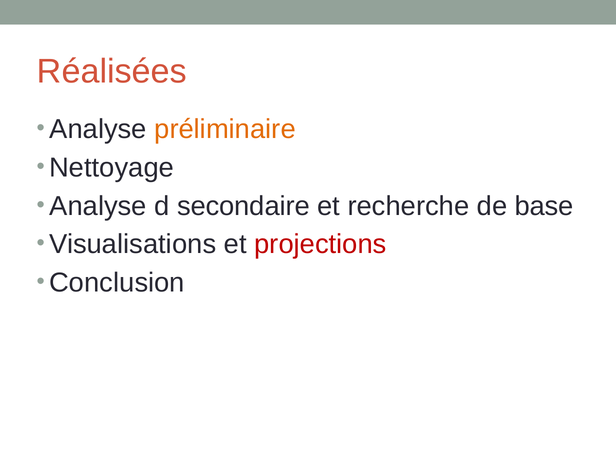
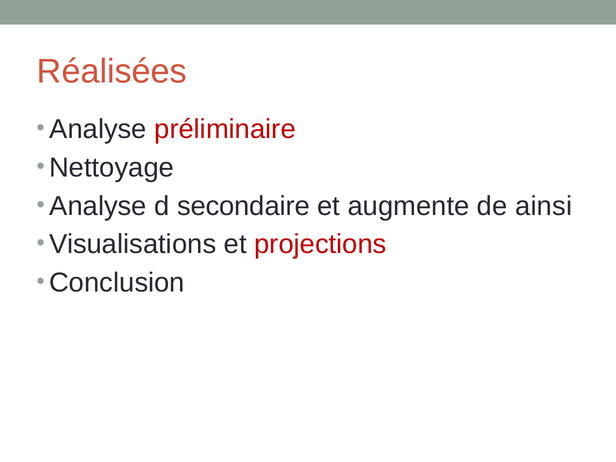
préliminaire colour: orange -> red (225, 129)
recherche: recherche -> augmente (408, 206)
base: base -> ainsi (544, 206)
